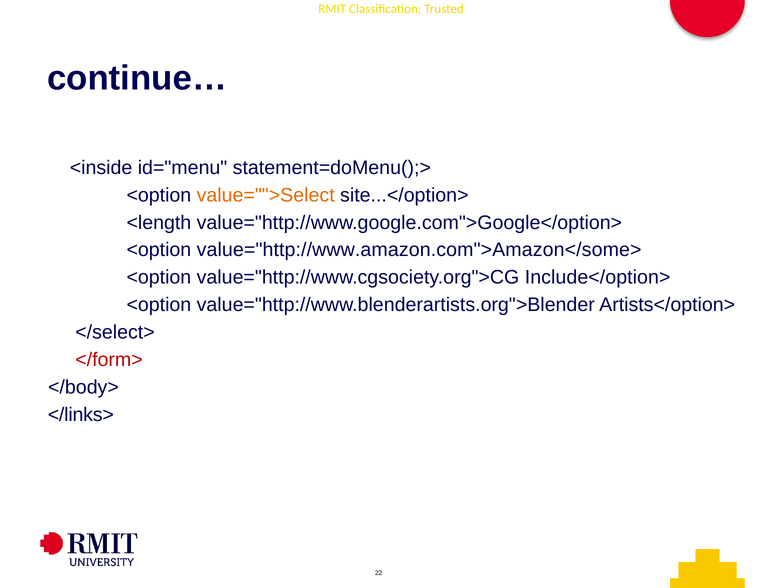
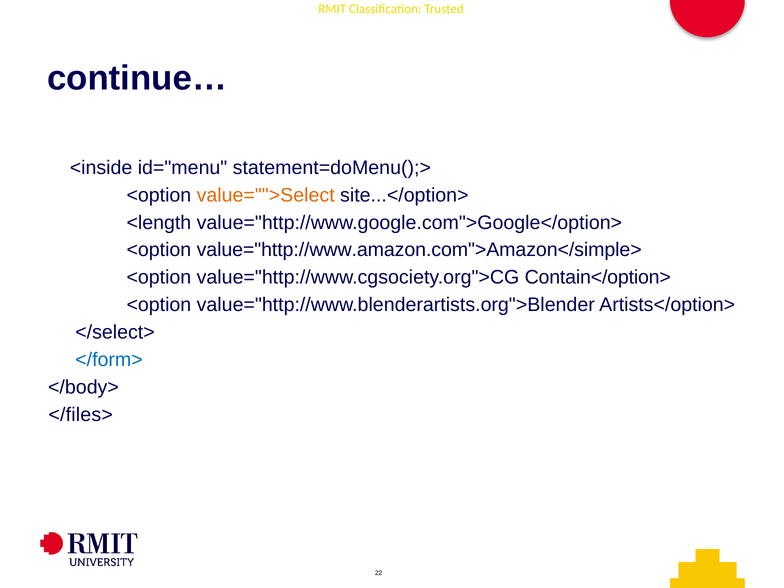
value="http://www.amazon.com">Amazon</some>: value="http://www.amazon.com">Amazon</some> -> value="http://www.amazon.com">Amazon</simple> (419, 250)
Include</option>: Include</option> -> Contain</option> (598, 277)
</form> colour: red -> blue (109, 360)
</links>: </links> -> </files> (81, 415)
